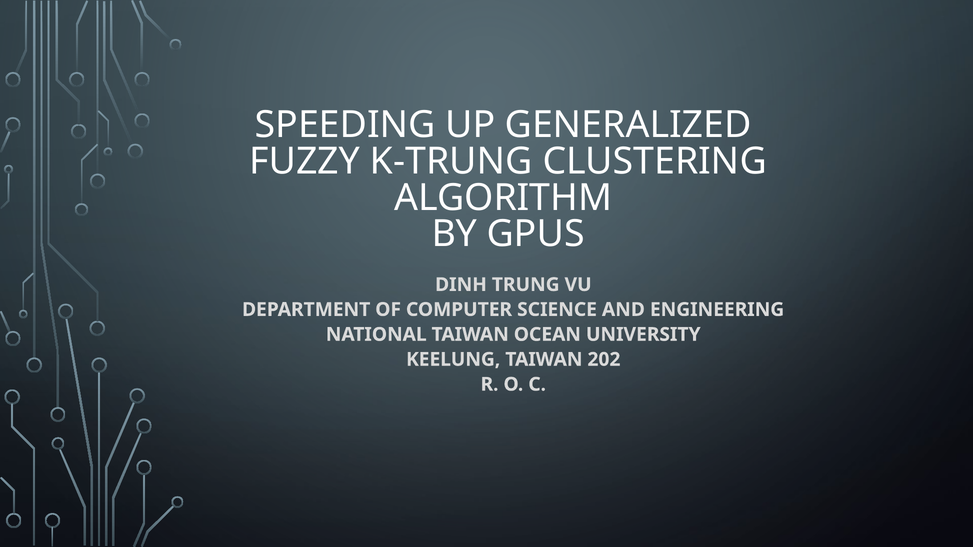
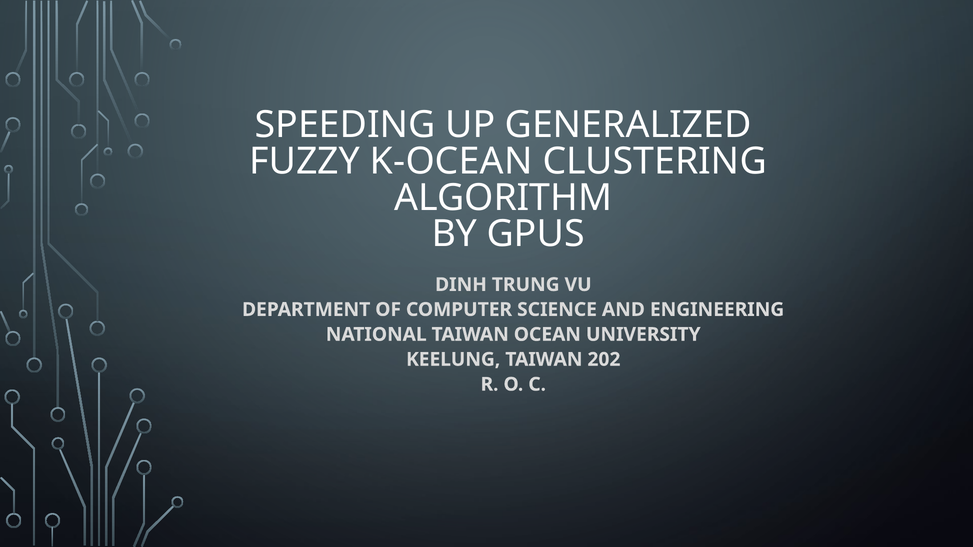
K-TRUNG: K-TRUNG -> K-OCEAN (451, 161)
